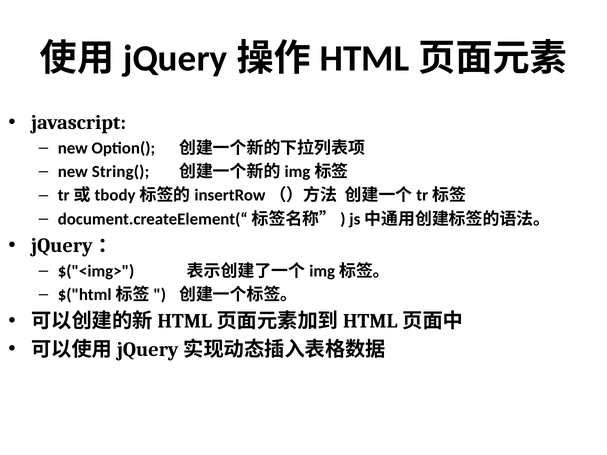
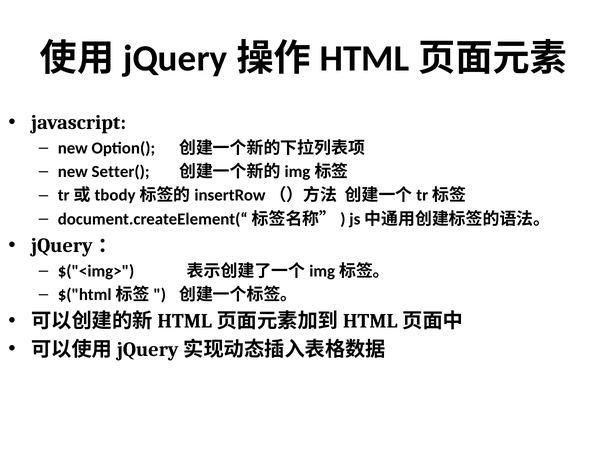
String(: String( -> Setter( (121, 172)
